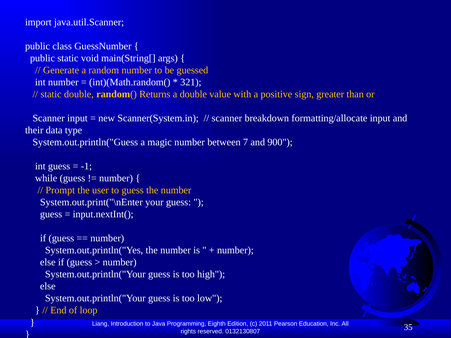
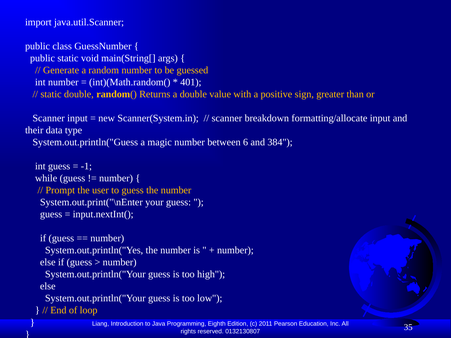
321: 321 -> 401 (191, 82)
7: 7 -> 6 (246, 142)
900: 900 -> 384 (280, 142)
